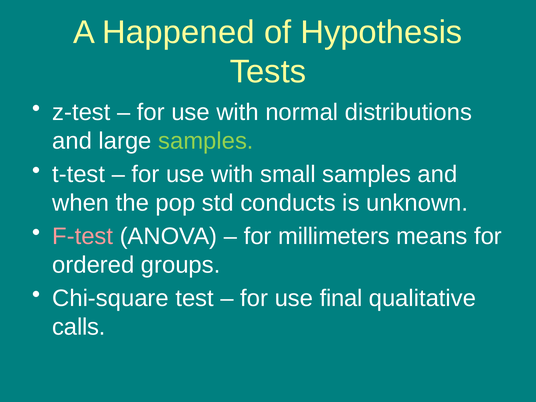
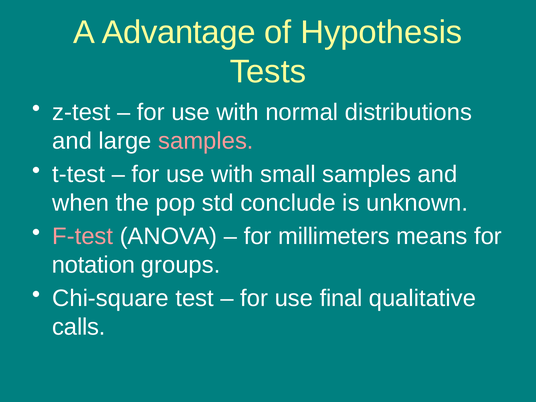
Happened: Happened -> Advantage (179, 32)
samples colour: light green -> pink (206, 141)
conducts: conducts -> conclude (288, 203)
ordered: ordered -> notation (93, 265)
